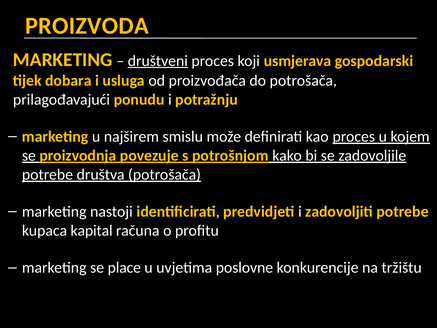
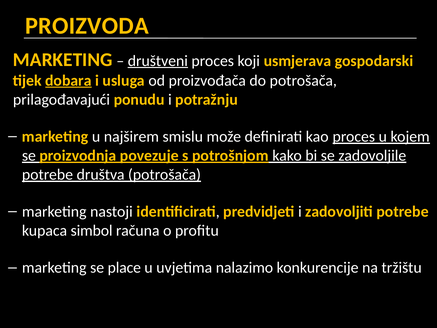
dobara underline: none -> present (68, 80)
kapital: kapital -> simbol (92, 230)
poslovne: poslovne -> nalazimo (244, 268)
